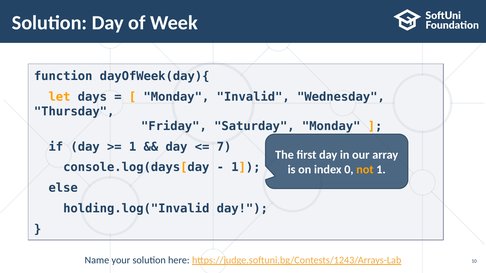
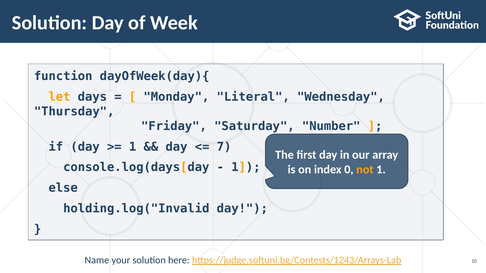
Invalid: Invalid -> Literal (253, 97)
Saturday Monday: Monday -> Number (331, 126)
